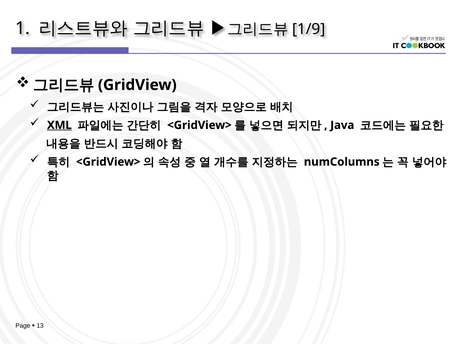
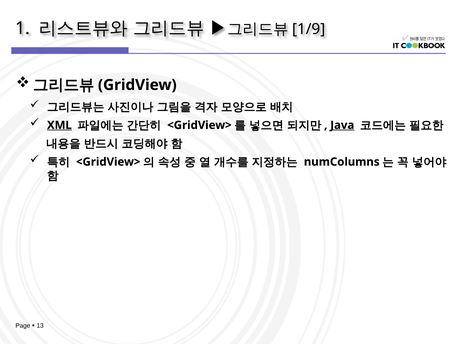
Java underline: none -> present (342, 125)
